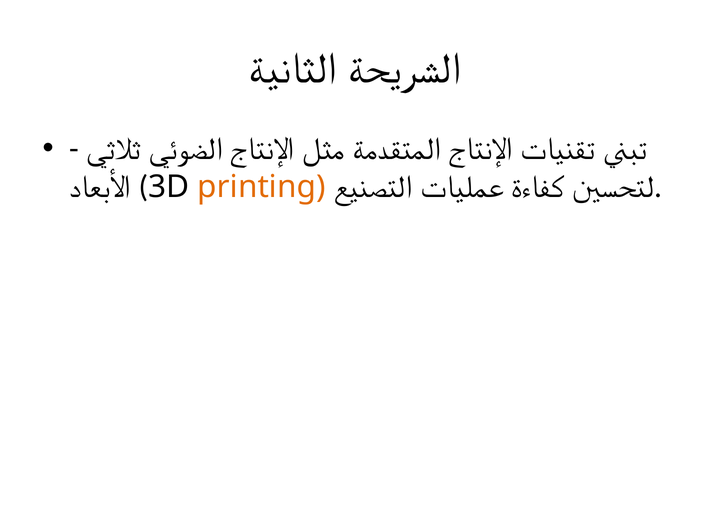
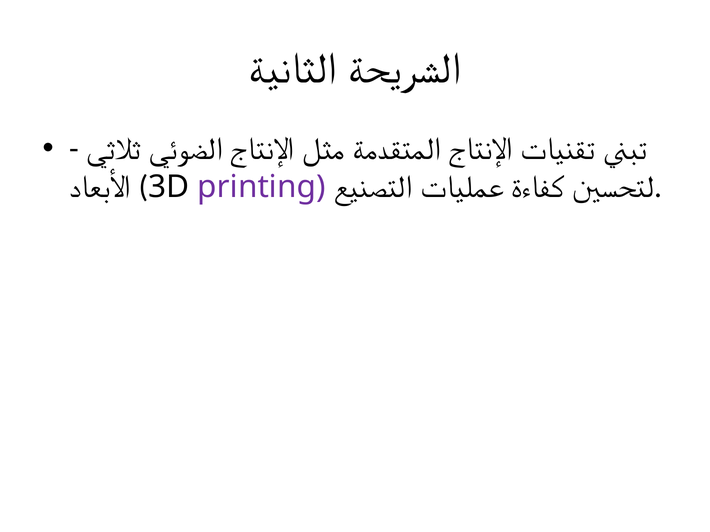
printing colour: orange -> purple (262, 187)
